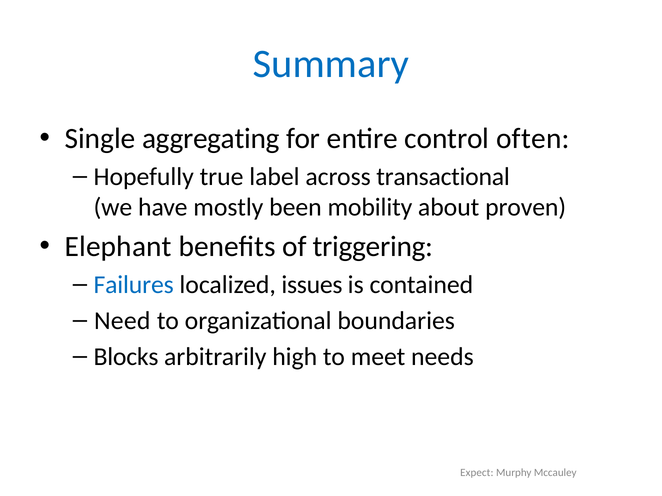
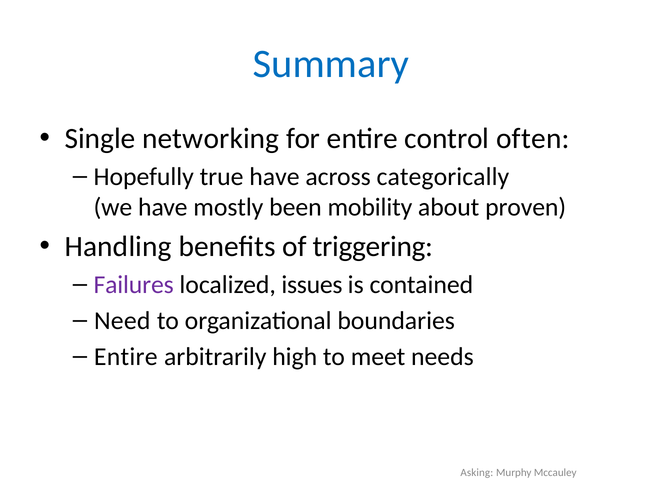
aggregating: aggregating -> networking (211, 139)
true label: label -> have (274, 177)
transactional: transactional -> categorically (443, 177)
Elephant: Elephant -> Handling (118, 247)
Failures colour: blue -> purple (134, 285)
Blocks: Blocks -> Entire (126, 357)
Expect: Expect -> Asking (477, 473)
